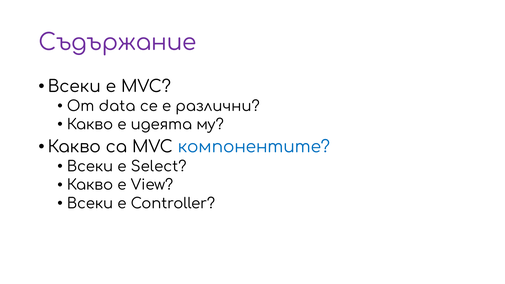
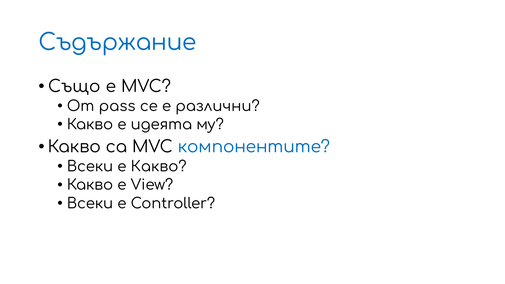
Съдържание colour: purple -> blue (118, 42)
Всеки: Всеки -> Също (74, 87)
data: data -> pass (117, 106)
е Select: Select -> Какво (159, 167)
